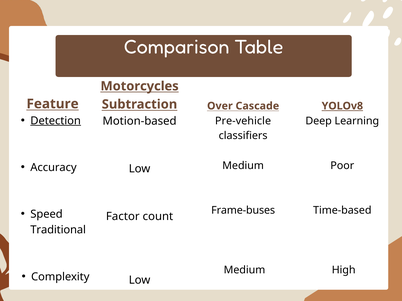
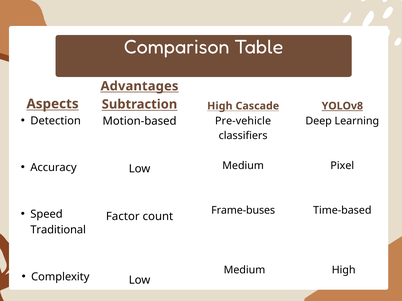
Motorcycles: Motorcycles -> Advantages (139, 86)
Feature: Feature -> Aspects (53, 104)
Over: Over -> High (220, 106)
Detection underline: present -> none (56, 121)
Poor: Poor -> Pixel (342, 166)
